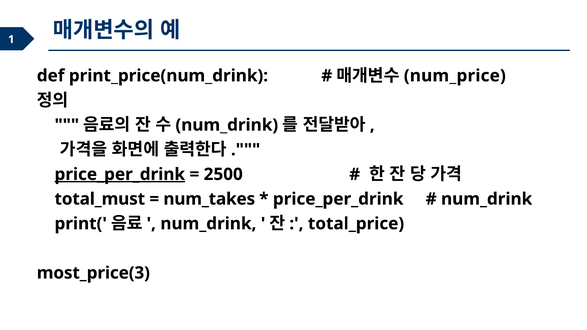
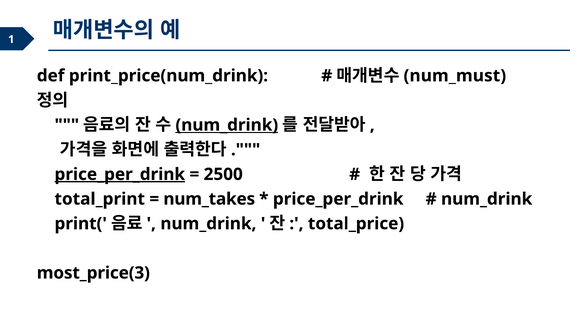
num_price: num_price -> num_must (455, 76)
num_drink underline: none -> present (227, 125)
total_must: total_must -> total_print (100, 199)
